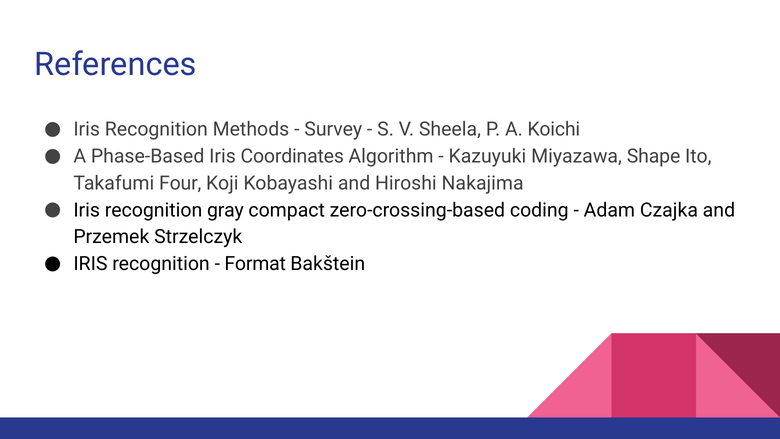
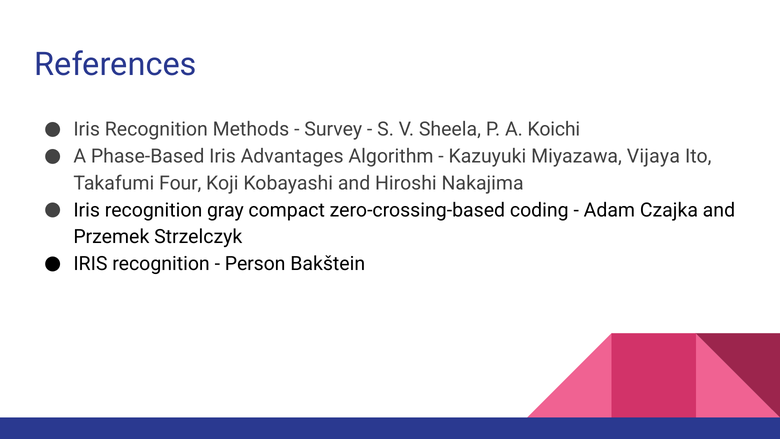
Coordinates: Coordinates -> Advantages (292, 156)
Shape: Shape -> Vijaya (653, 156)
Format: Format -> Person (255, 264)
